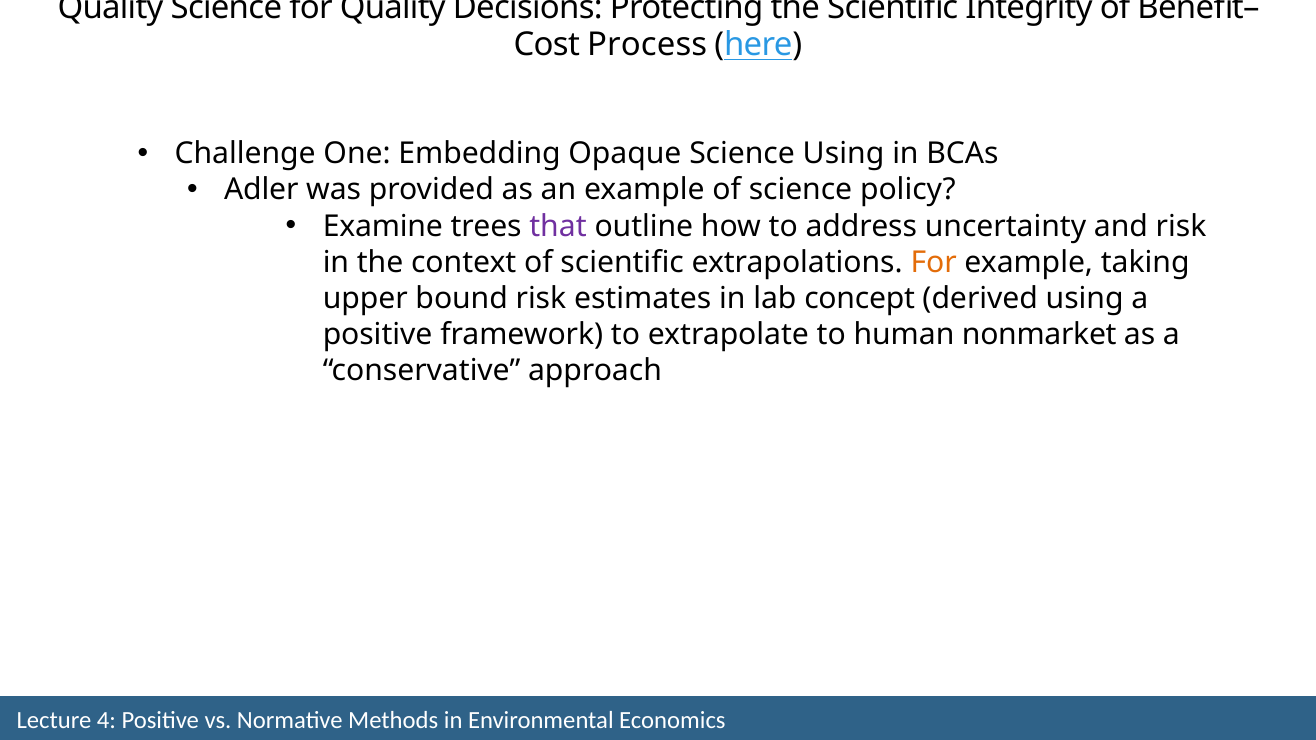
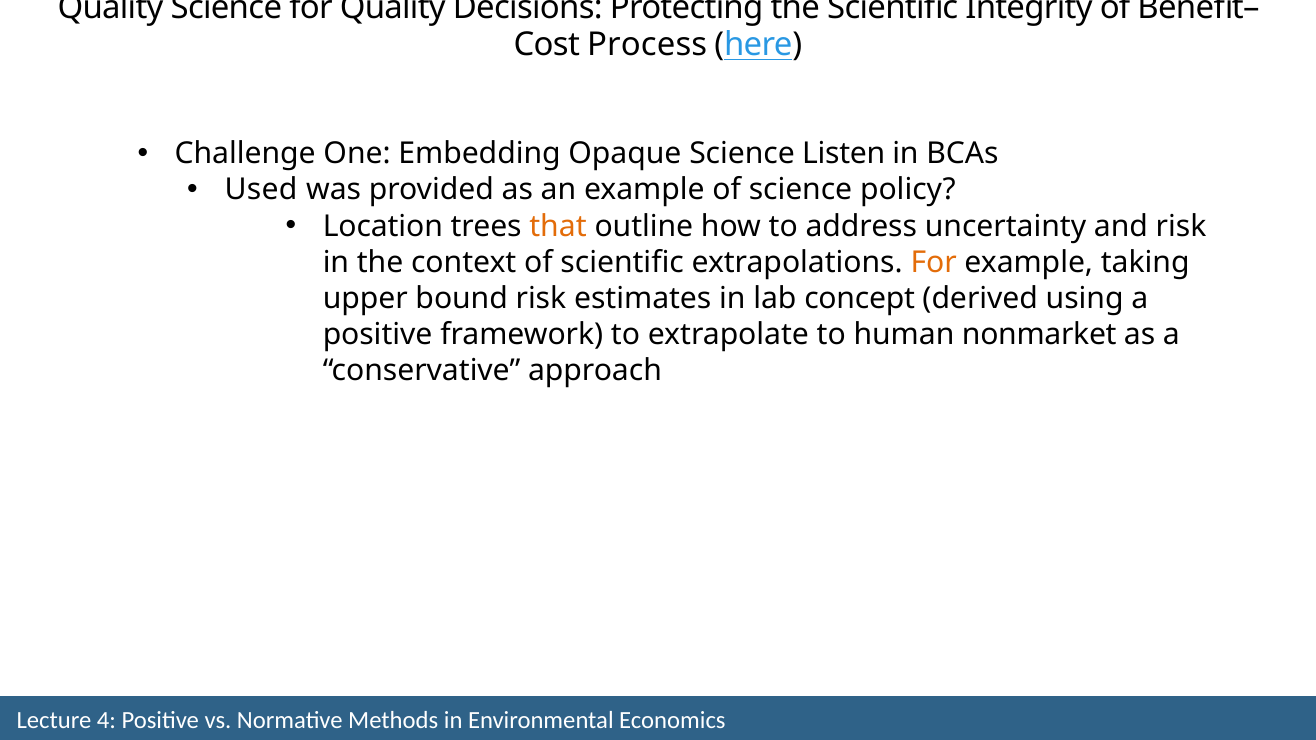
Science Using: Using -> Listen (844, 154)
Adler: Adler -> Used (261, 190)
Examine: Examine -> Location (383, 226)
that colour: purple -> orange (558, 226)
